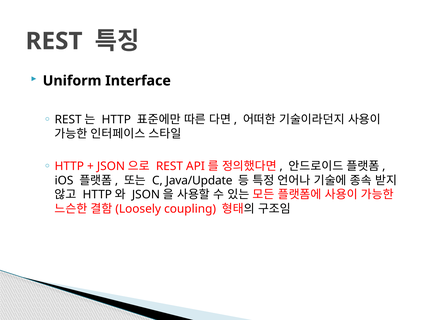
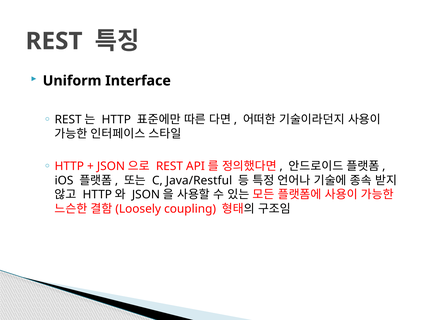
Java/Update: Java/Update -> Java/Restful (199, 181)
